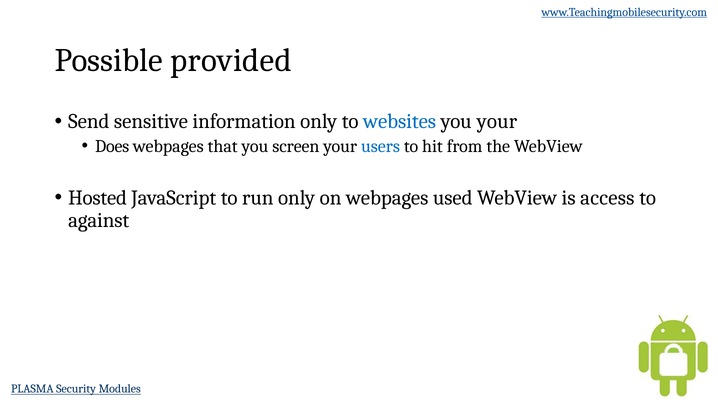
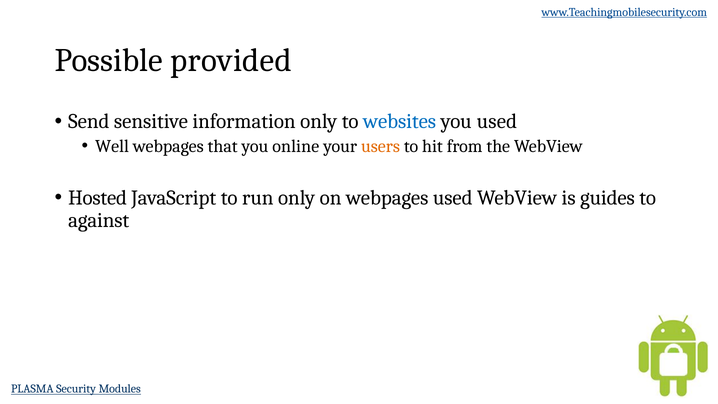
you your: your -> used (497, 121)
Does: Does -> Well (112, 146)
screen: screen -> online (296, 146)
users colour: blue -> orange (380, 146)
access: access -> guides (607, 198)
